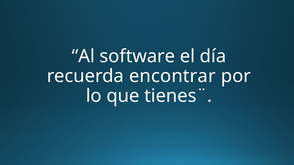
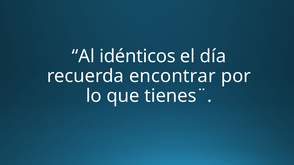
software: software -> idénticos (137, 56)
